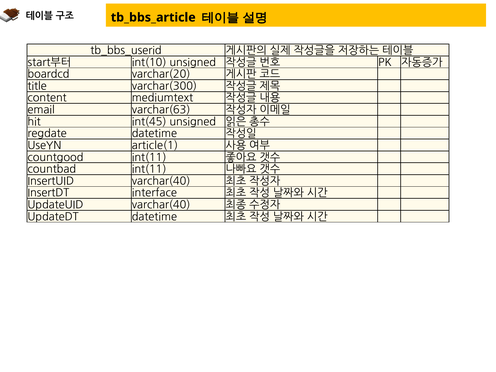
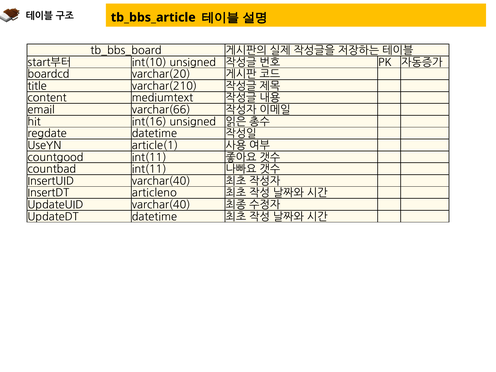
tb_bbs_userid: tb_bbs_userid -> tb_bbs_board (126, 51)
varchar(300: varchar(300 -> varchar(210 (164, 86)
varchar(63: varchar(63 -> varchar(66 (161, 110)
int(45: int(45 -> int(16 (149, 122)
interface: interface -> articleno (154, 193)
